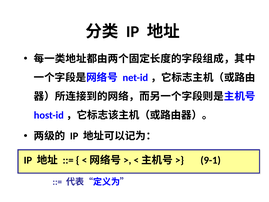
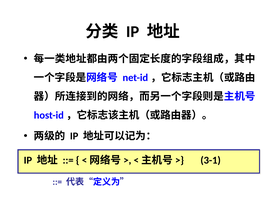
9-1: 9-1 -> 3-1 (211, 160)
